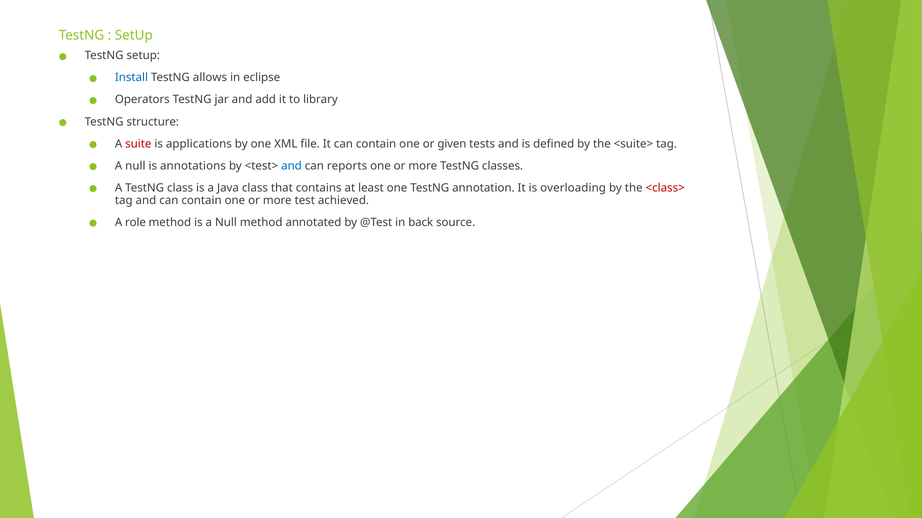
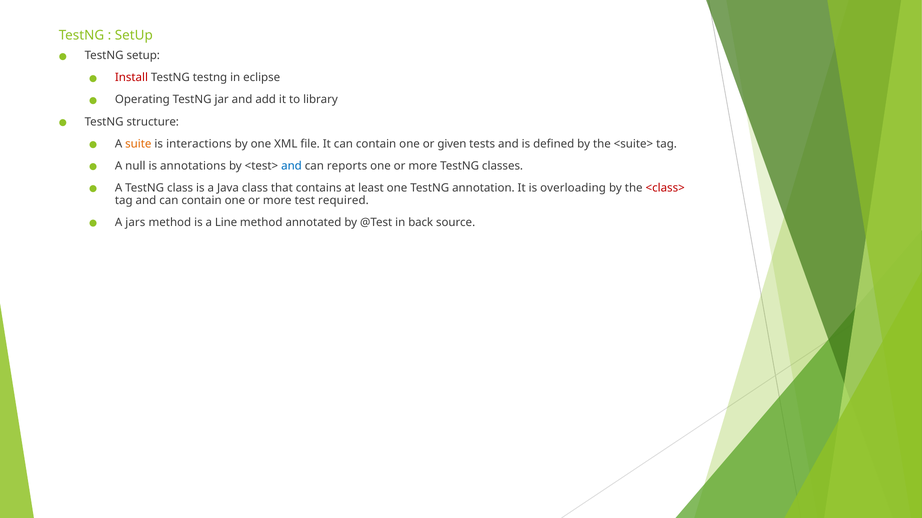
Install colour: blue -> red (131, 78)
TestNG allows: allows -> testng (210, 78)
Operators: Operators -> Operating (142, 100)
suite colour: red -> orange (138, 144)
applications: applications -> interactions (199, 144)
achieved: achieved -> required (343, 200)
role: role -> jars (135, 223)
is a Null: Null -> Line (226, 223)
